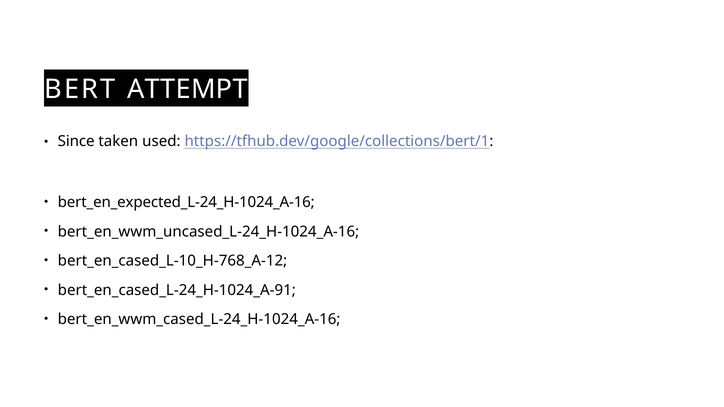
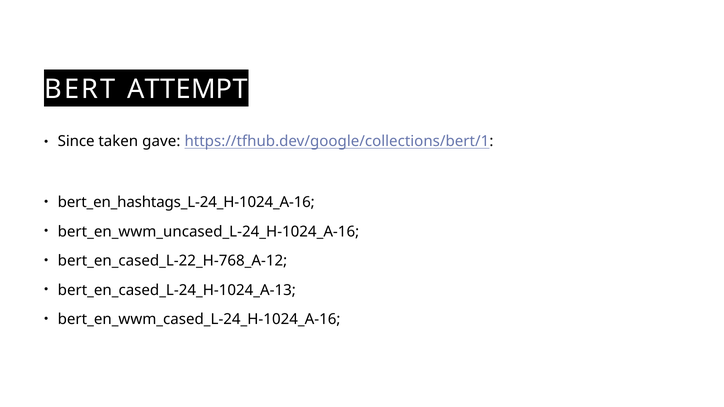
used: used -> gave (161, 141)
bert_en_expected_L-24_H-1024_A-16: bert_en_expected_L-24_H-1024_A-16 -> bert_en_hashtags_L-24_H-1024_A-16 (186, 202)
bert_en_cased_L-10_H-768_A-12: bert_en_cased_L-10_H-768_A-12 -> bert_en_cased_L-22_H-768_A-12 (172, 261)
bert_en_cased_L-24_H-1024_A-91: bert_en_cased_L-24_H-1024_A-91 -> bert_en_cased_L-24_H-1024_A-13 (177, 290)
